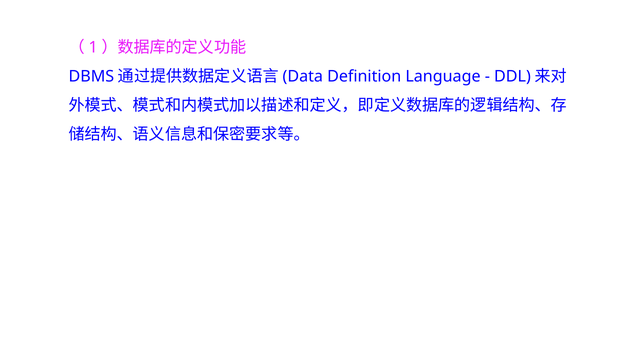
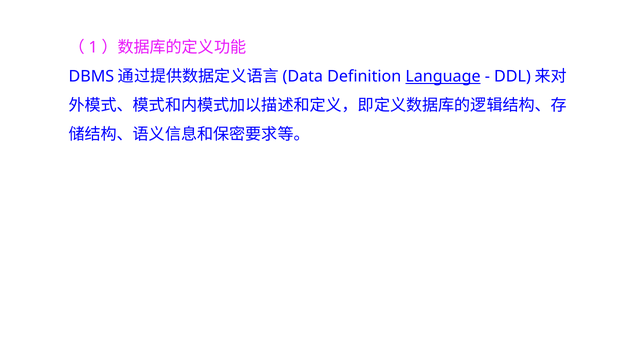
Language underline: none -> present (443, 76)
